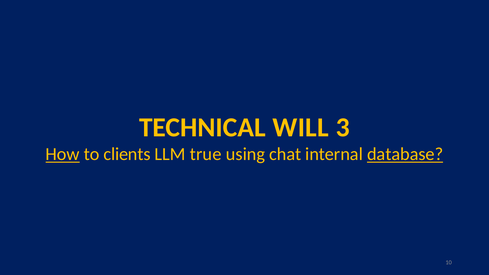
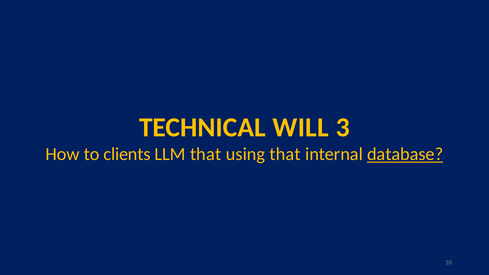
How underline: present -> none (63, 154)
LLM true: true -> that (206, 154)
using chat: chat -> that (285, 154)
